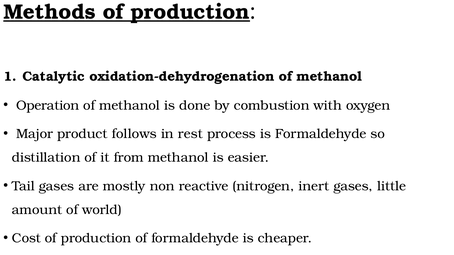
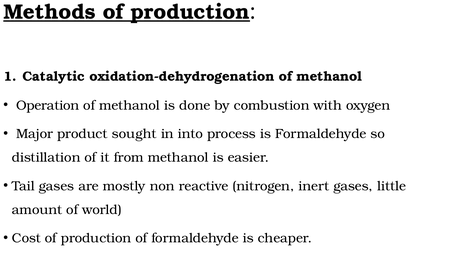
follows: follows -> sought (134, 134)
rest: rest -> into (190, 134)
